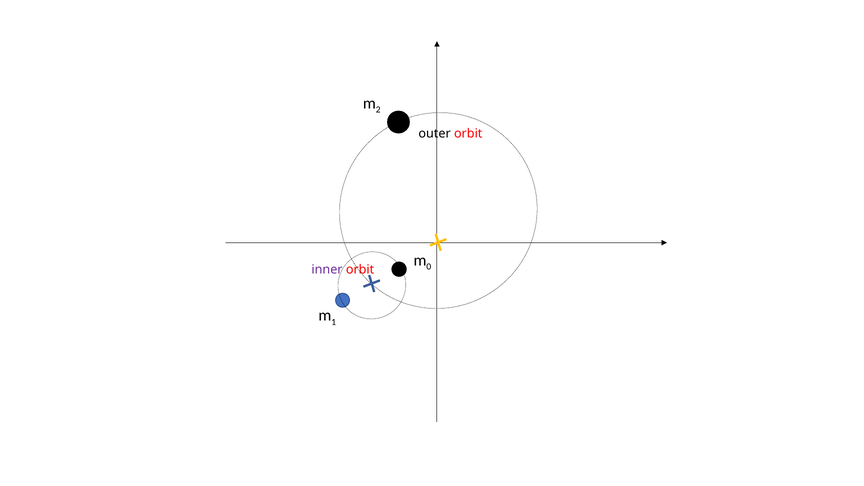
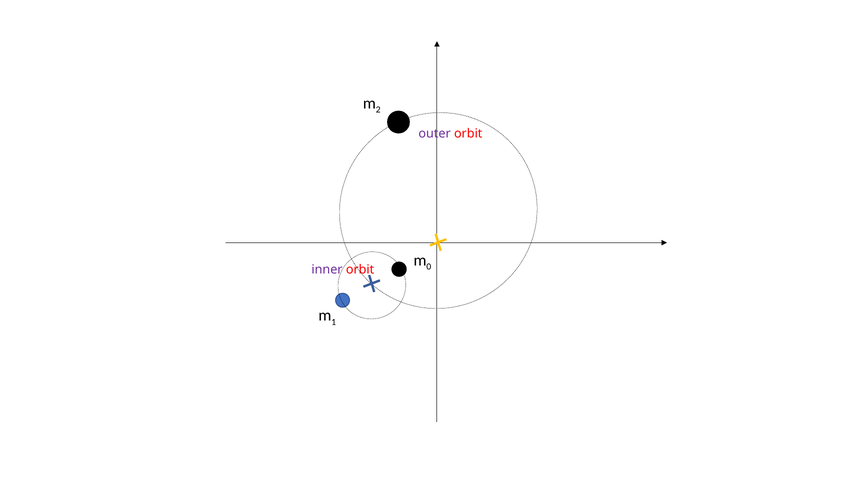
outer colour: black -> purple (435, 134)
